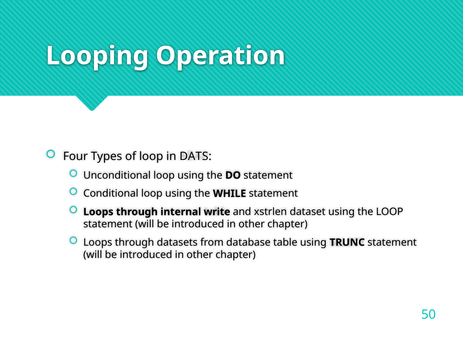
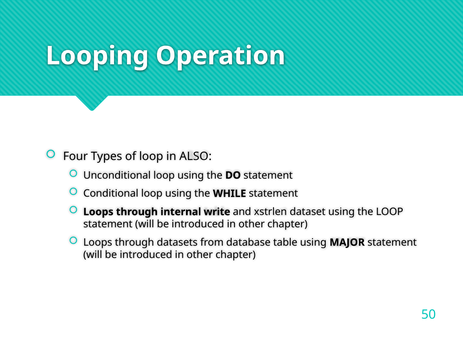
DATS: DATS -> ALSO (196, 157)
TRUNC: TRUNC -> MAJOR (347, 243)
